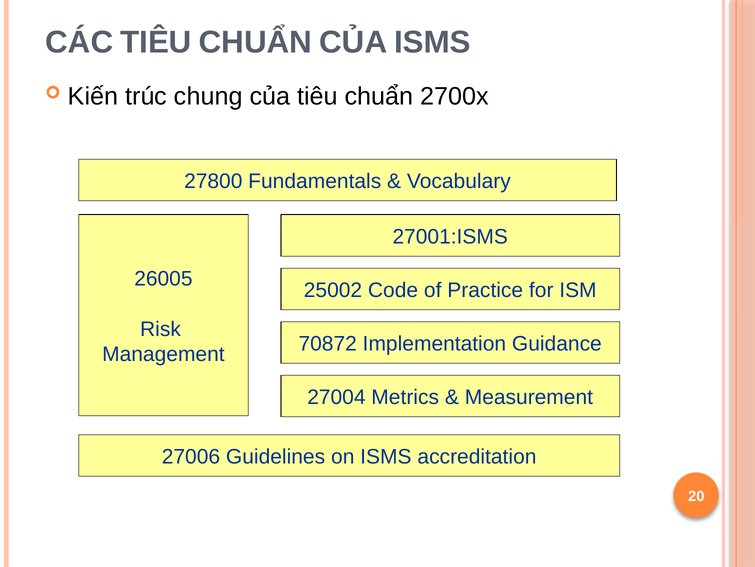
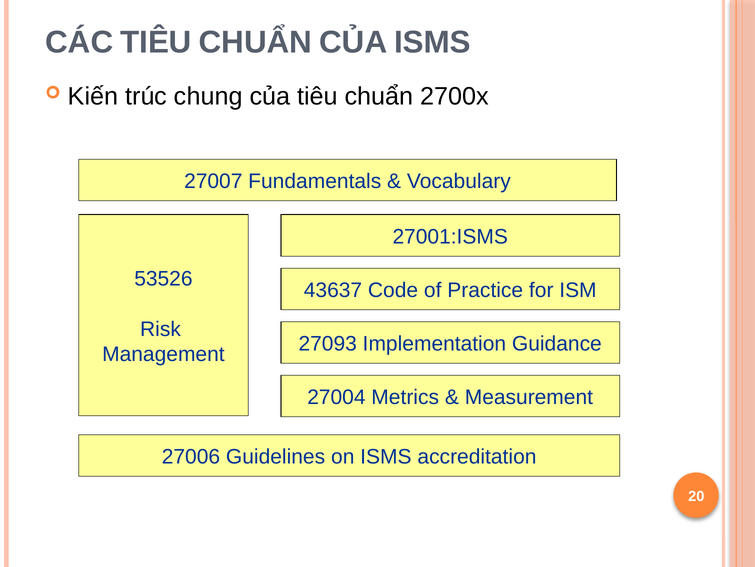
27800: 27800 -> 27007 (213, 181)
26005: 26005 -> 53526 (163, 279)
25002: 25002 -> 43637 (333, 290)
70872: 70872 -> 27093 (328, 344)
